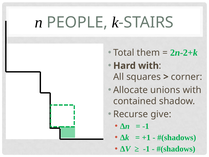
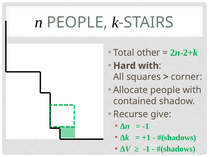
them: them -> other (148, 53)
Allocate unions: unions -> people (165, 90)
